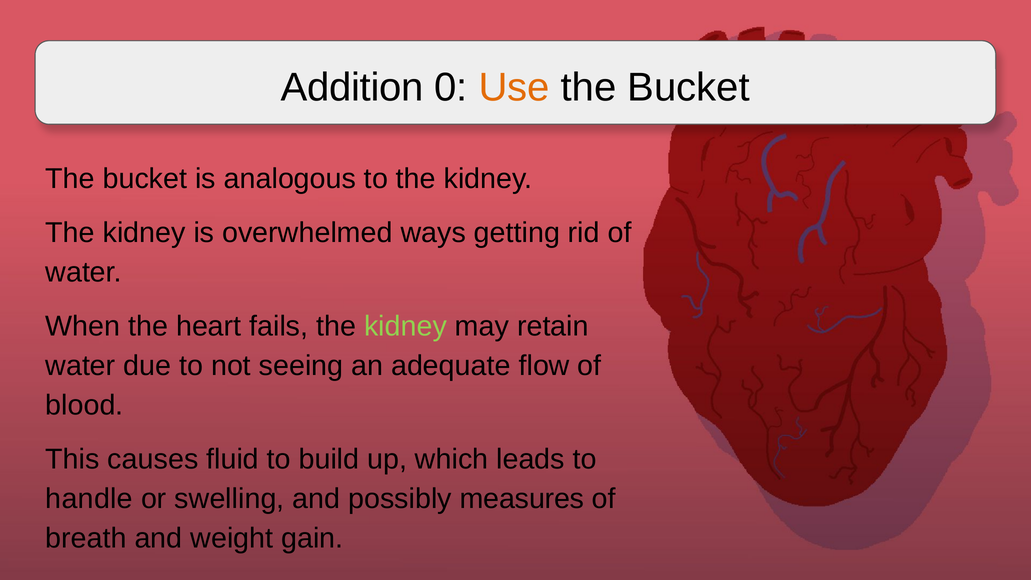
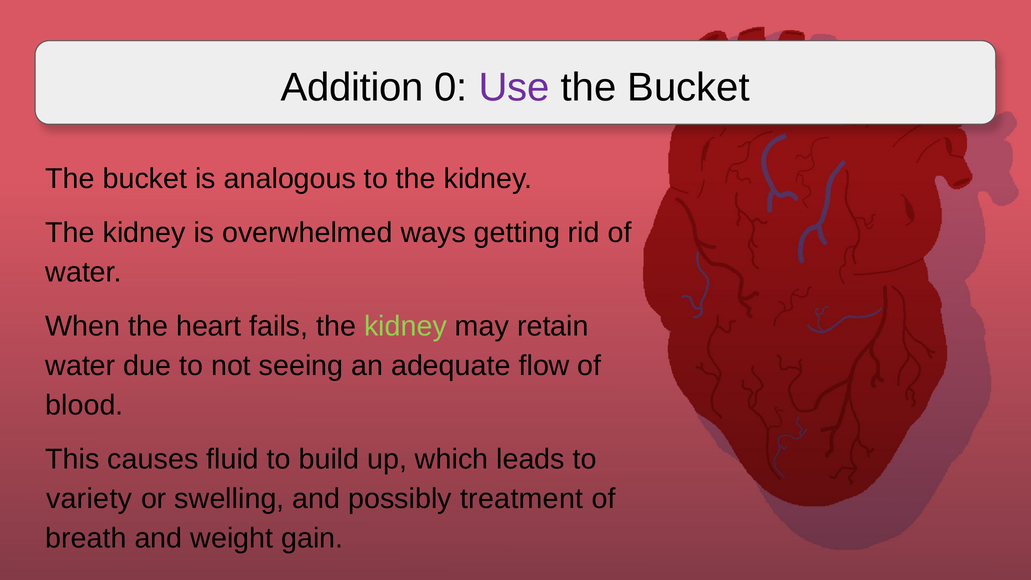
Use colour: orange -> purple (514, 87)
handle: handle -> variety (89, 499)
measures: measures -> treatment (522, 499)
